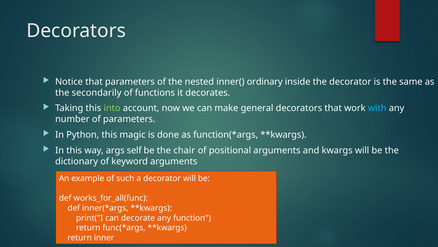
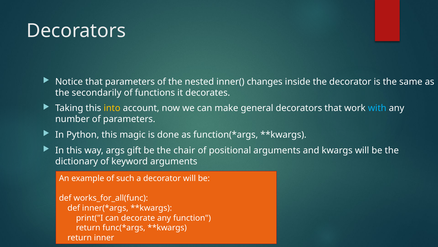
ordinary: ordinary -> changes (265, 82)
into colour: light green -> yellow (112, 108)
self: self -> gift (134, 150)
